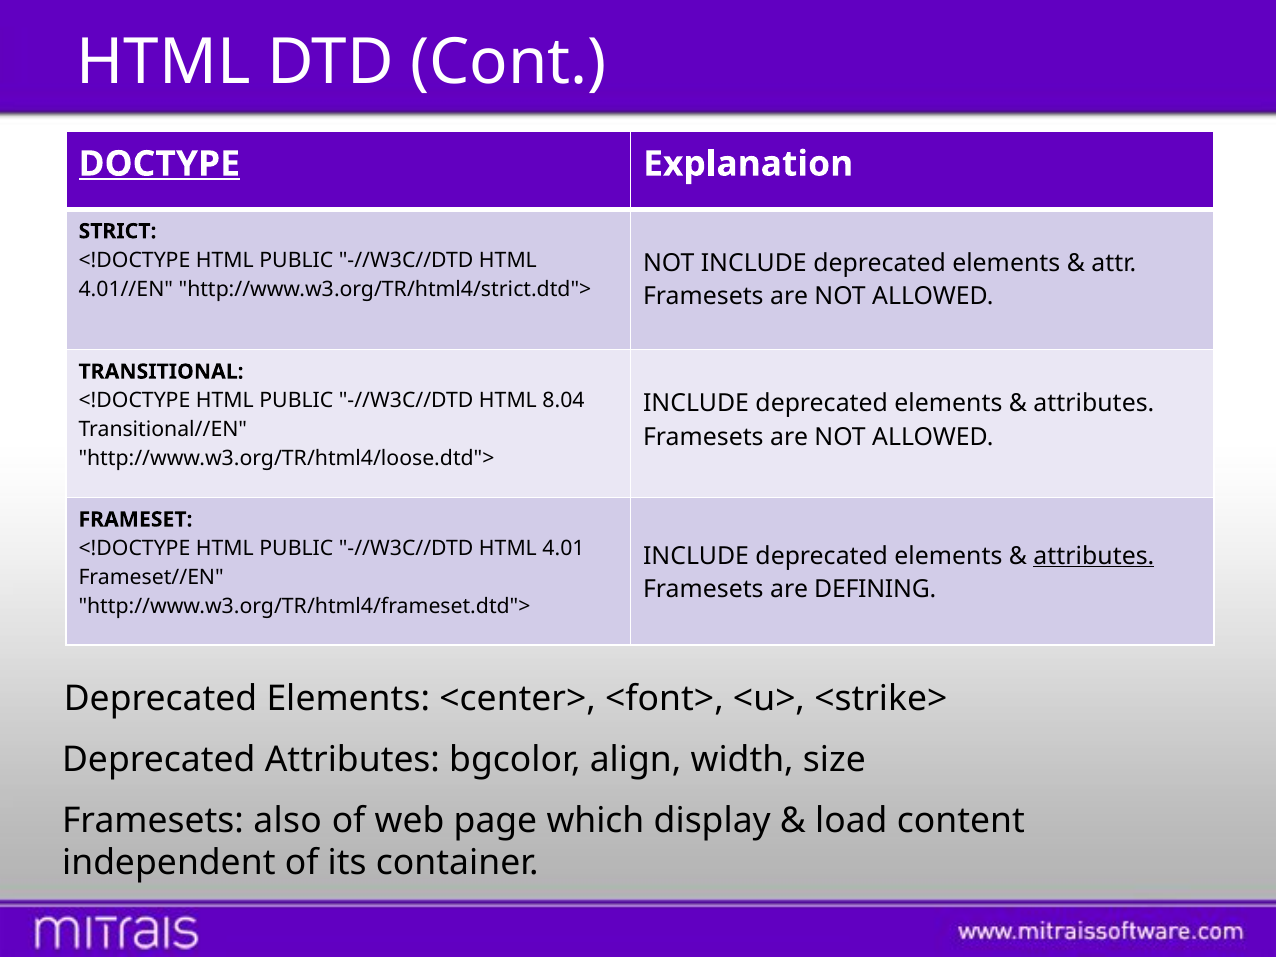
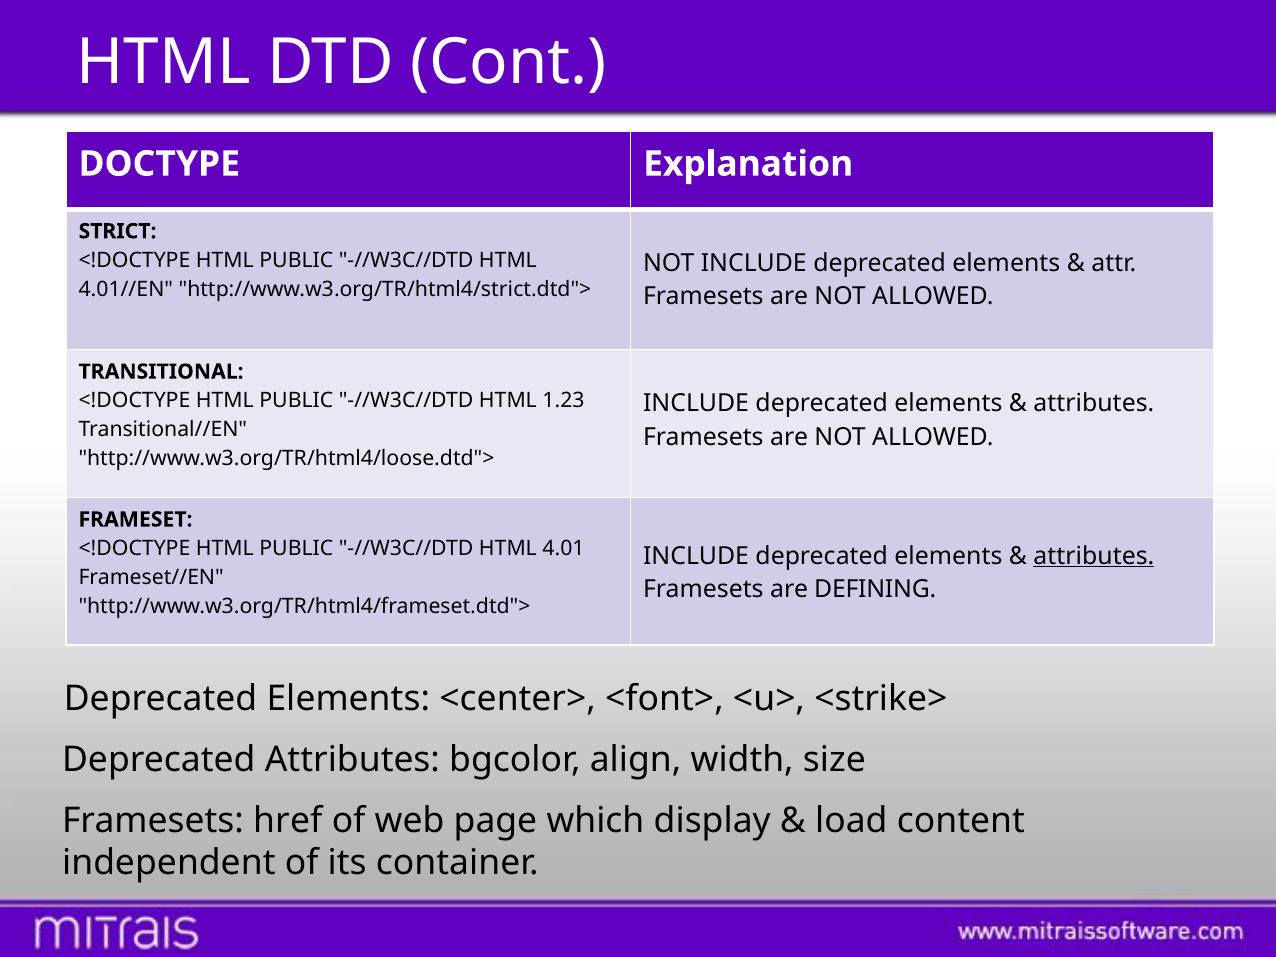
DOCTYPE underline: present -> none (159, 164)
8.04: 8.04 -> 1.23 (564, 401)
also: also -> href (288, 820)
